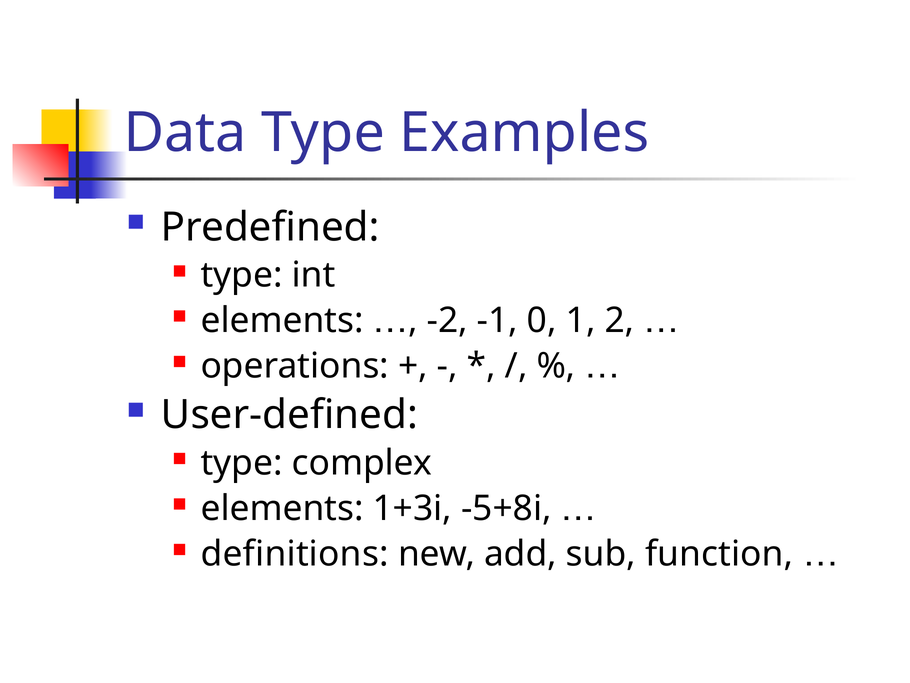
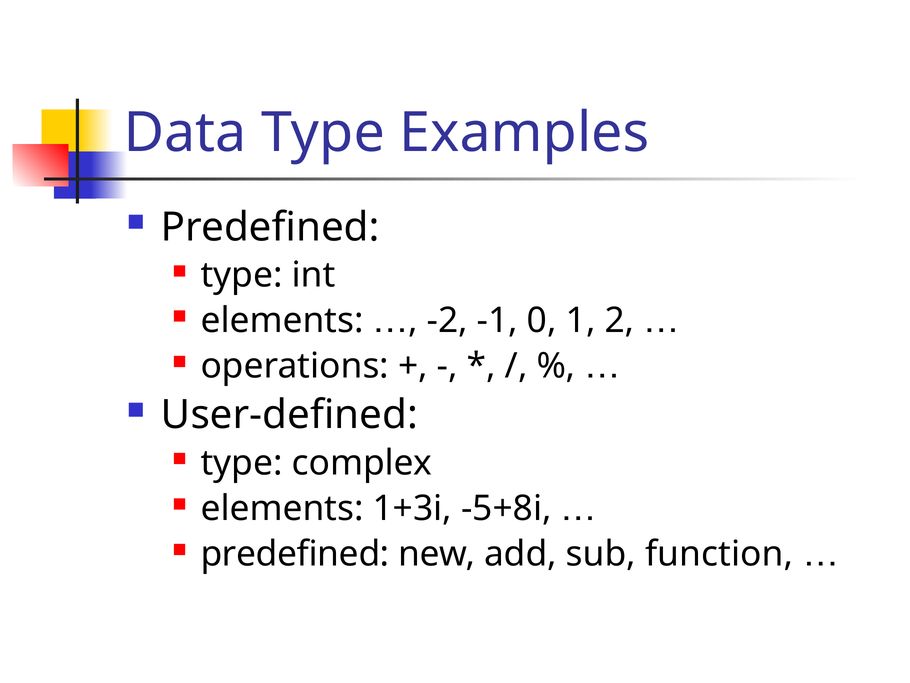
definitions: definitions -> predefined (295, 553)
